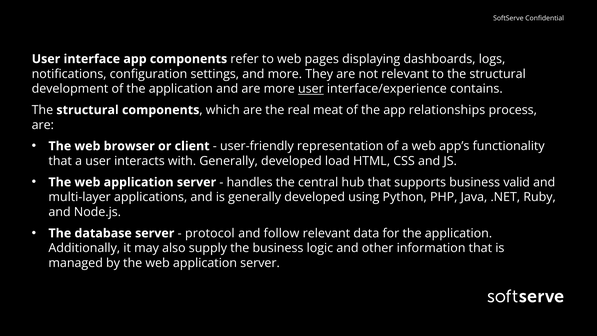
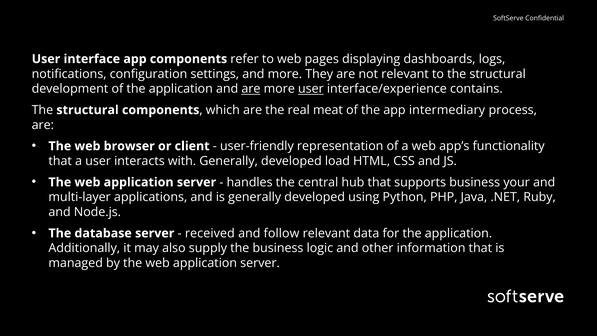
are underline: none -> present (251, 89)
relationships: relationships -> intermediary (447, 110)
valid: valid -> your (517, 182)
protocol: protocol -> received (210, 233)
